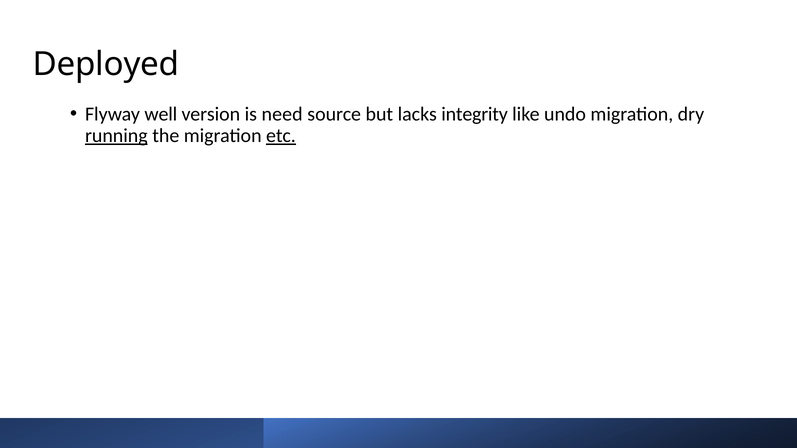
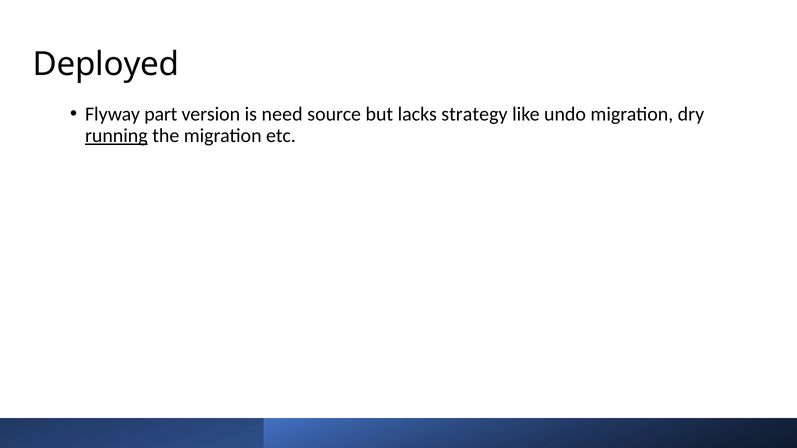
well: well -> part (161, 114)
integrity: integrity -> strategy (474, 114)
etc underline: present -> none (281, 136)
